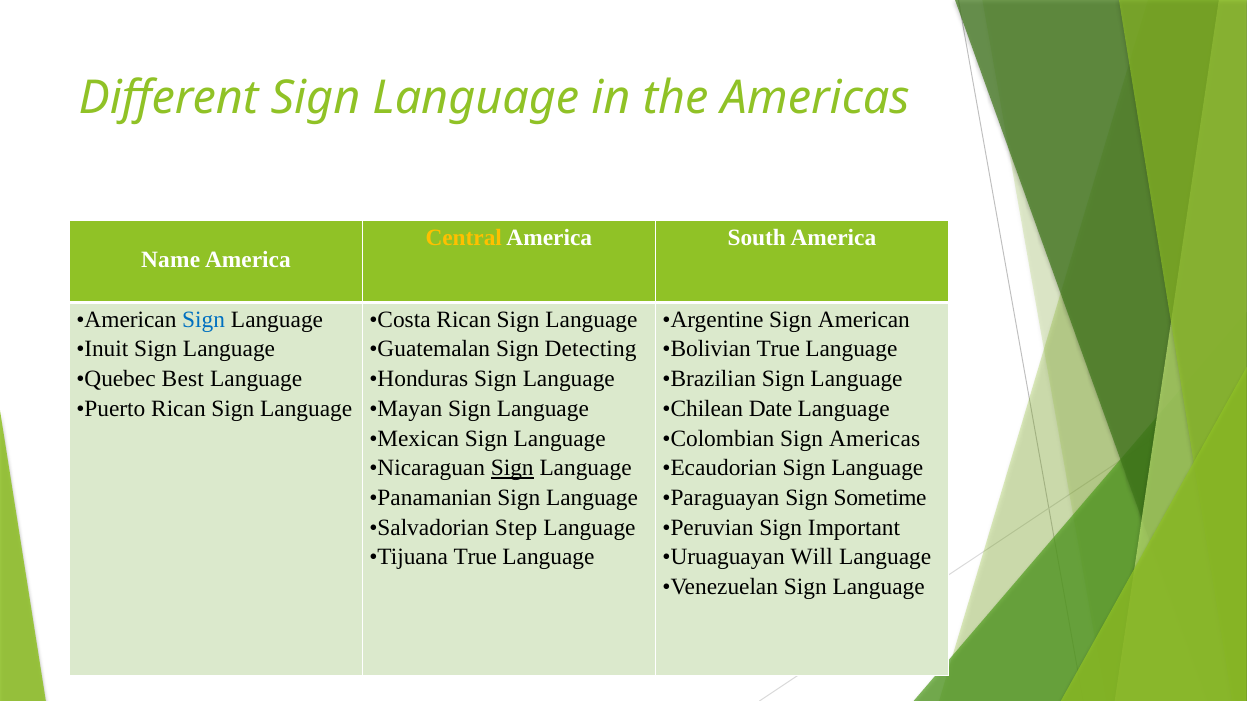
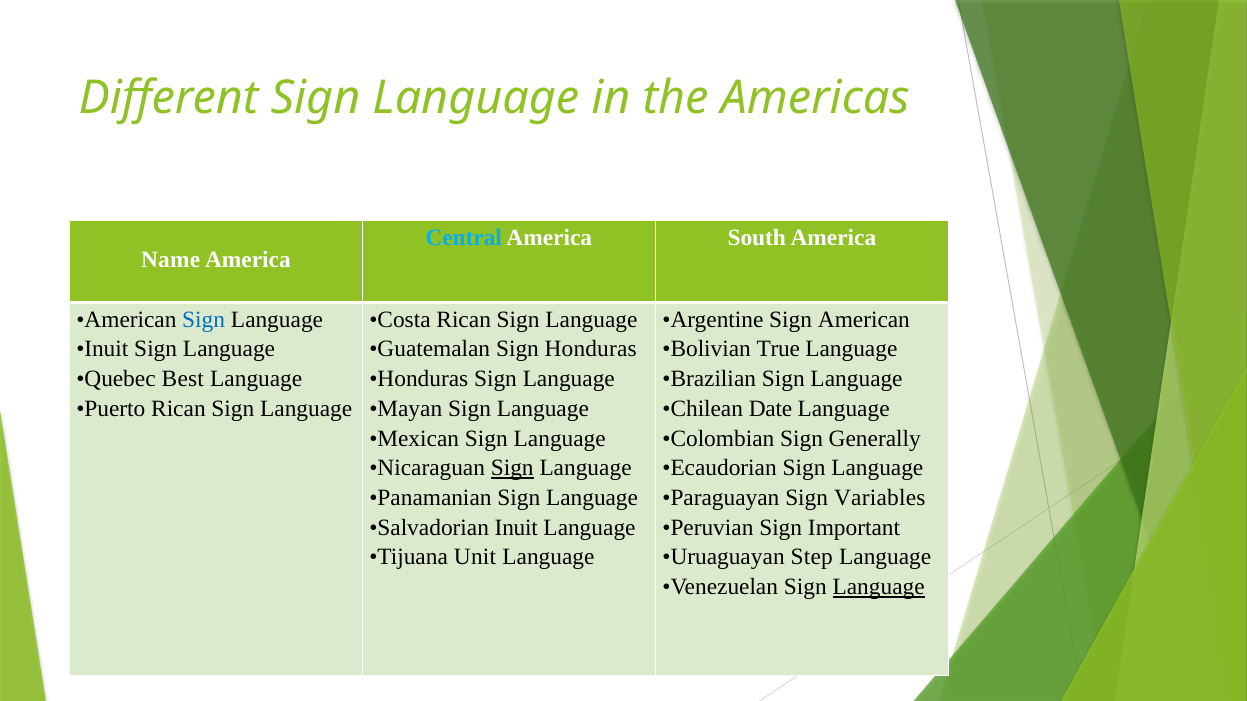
Central colour: yellow -> light blue (464, 238)
Sign Detecting: Detecting -> Honduras (591, 349)
Sign Americas: Americas -> Generally (875, 439)
Sometime: Sometime -> Variables (880, 498)
Salvadorian Step: Step -> Inuit (516, 528)
Tijuana True: True -> Unit (475, 558)
Will: Will -> Step (812, 558)
Language underline: none -> present (879, 587)
